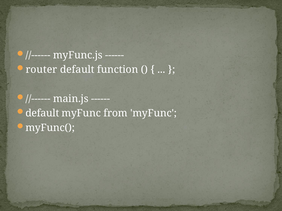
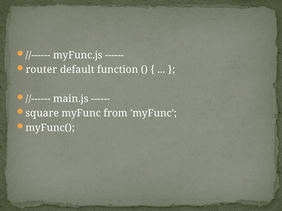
default: default -> square (42, 113)
